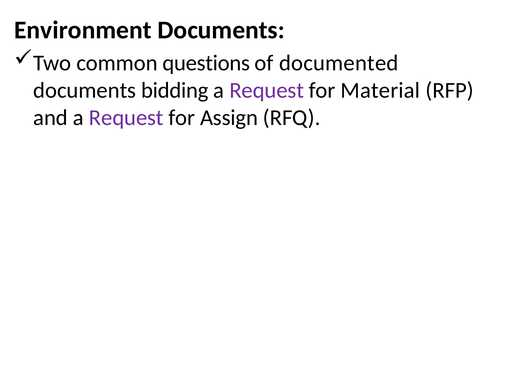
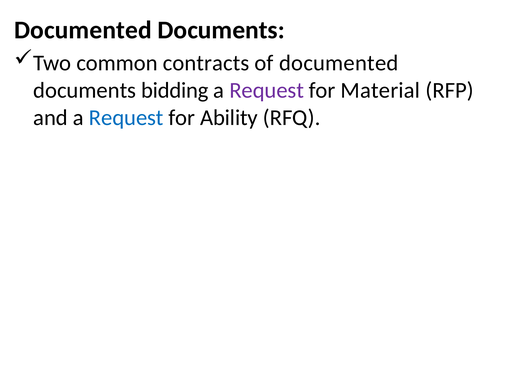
Environment: Environment -> Documented (83, 30)
questions: questions -> contracts (206, 63)
Request colour: purple -> blue (126, 118)
Assign: Assign -> Ability (229, 118)
